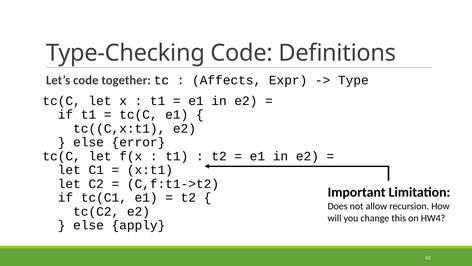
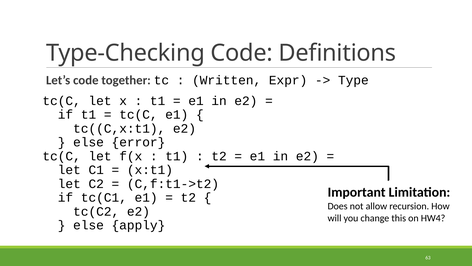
Affects: Affects -> Written (227, 80)
